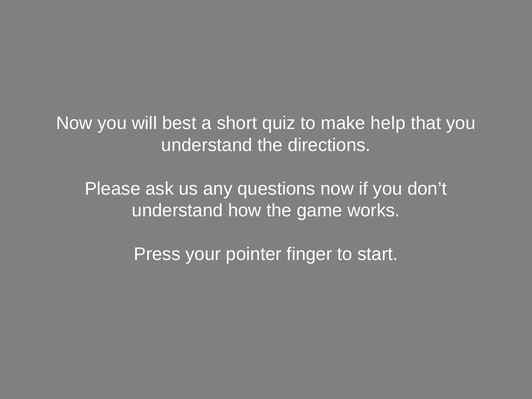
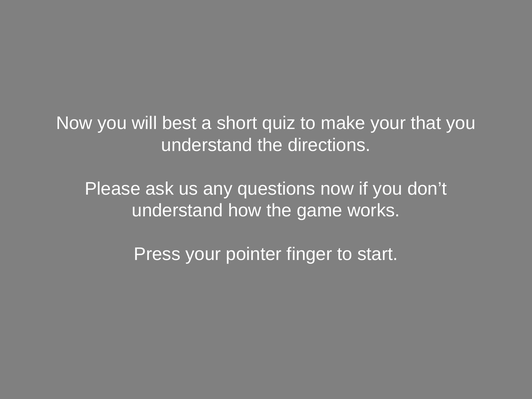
make help: help -> your (388, 123)
